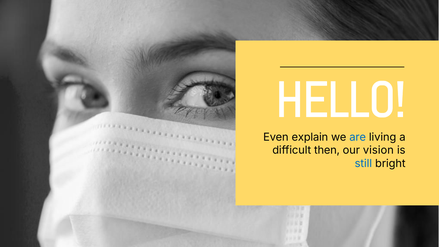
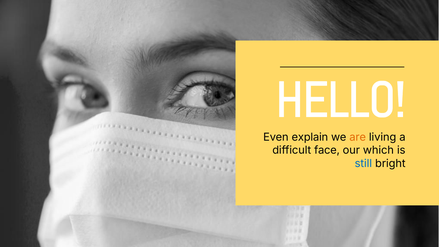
are colour: blue -> orange (358, 137)
then: then -> face (327, 150)
vision: vision -> which (378, 150)
